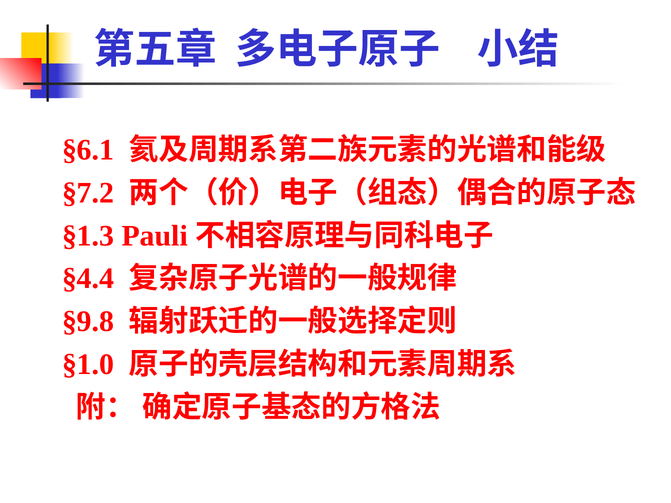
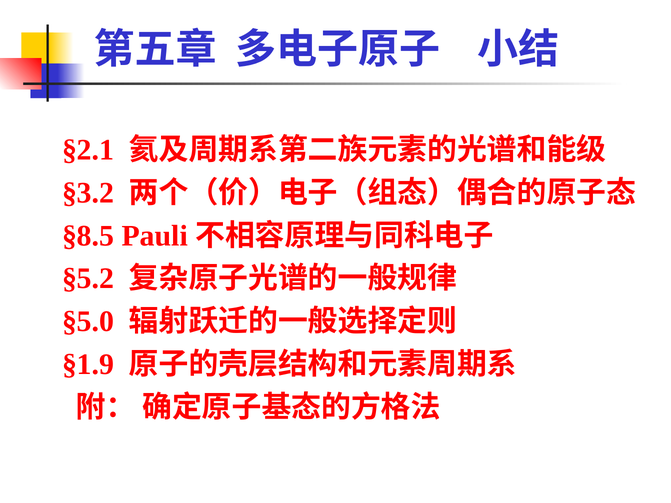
§6.1: §6.1 -> §2.1 (88, 150)
§7.2: §7.2 -> §3.2 (88, 193)
§1.3: §1.3 -> §8.5 (88, 236)
§4.4: §4.4 -> §5.2 (88, 279)
§9.8: §9.8 -> §5.0 (88, 322)
§1.0: §1.0 -> §1.9 (88, 365)
